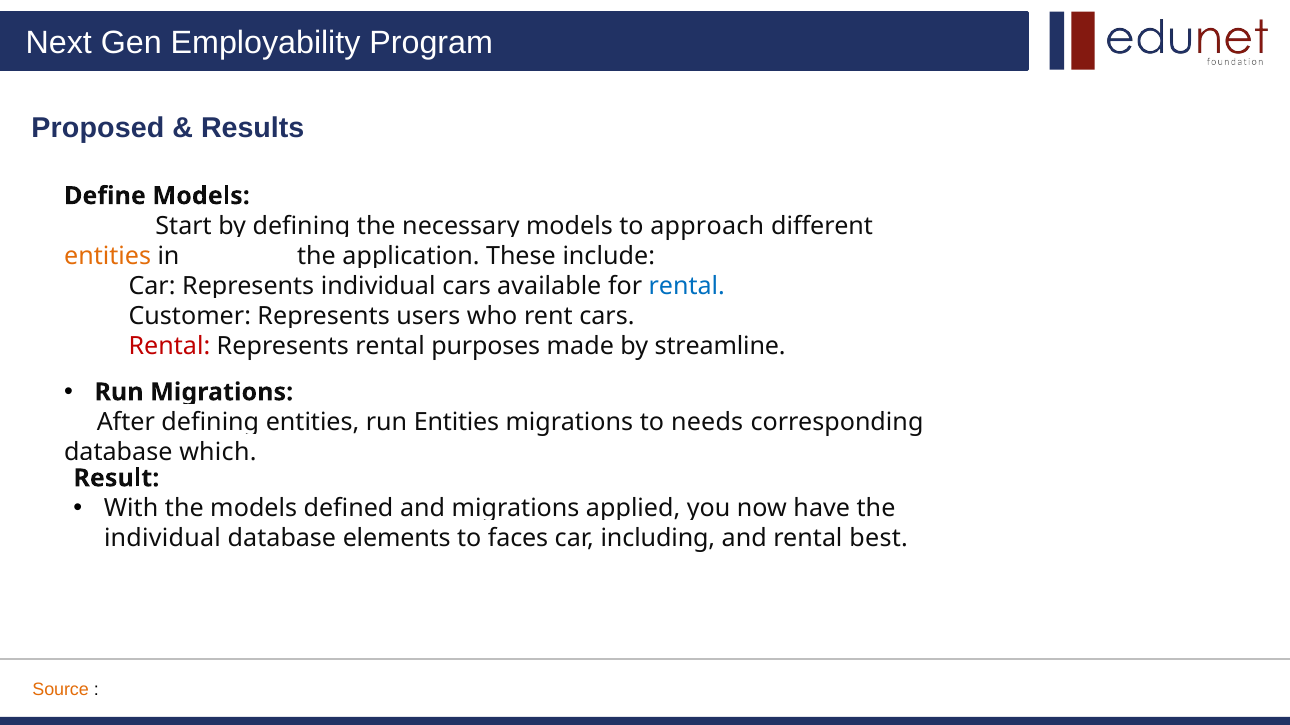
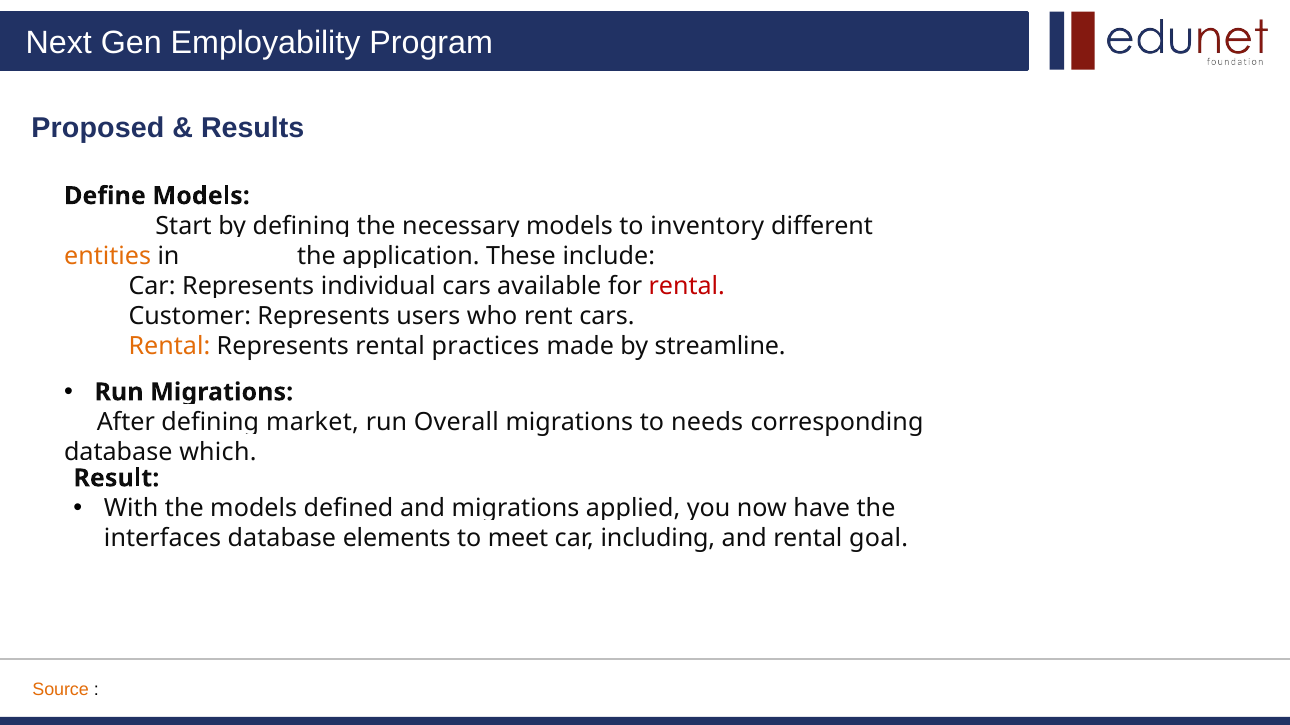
approach: approach -> inventory (707, 226)
rental colour: blue -> red (687, 286)
Rental colour: red -> orange (169, 347)
purposes: purposes -> practices (486, 347)
entities: entities -> market (312, 423)
run Entities: Entities -> Overall (456, 423)
individual: individual -> interfaces (163, 539)
faces: faces -> meet (518, 539)
best: best -> goal (879, 539)
